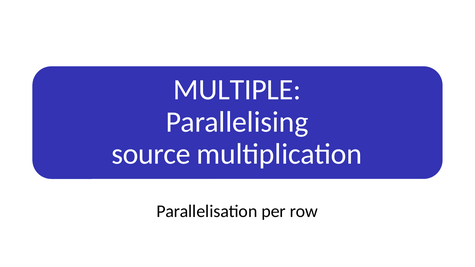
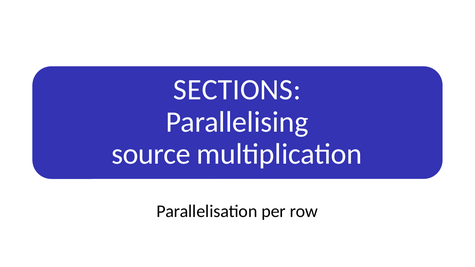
MULTIPLE: MULTIPLE -> SECTIONS (237, 90)
